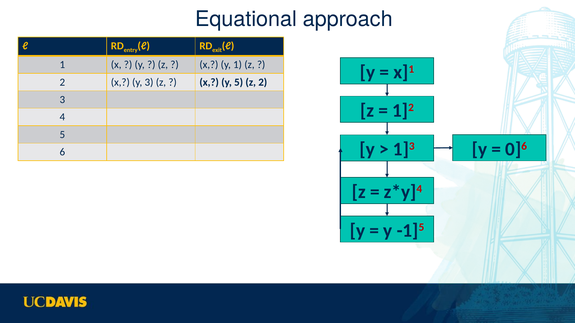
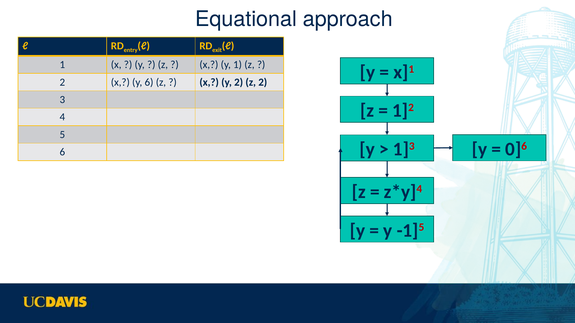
y 3: 3 -> 6 (149, 82)
y 5: 5 -> 2 (239, 82)
